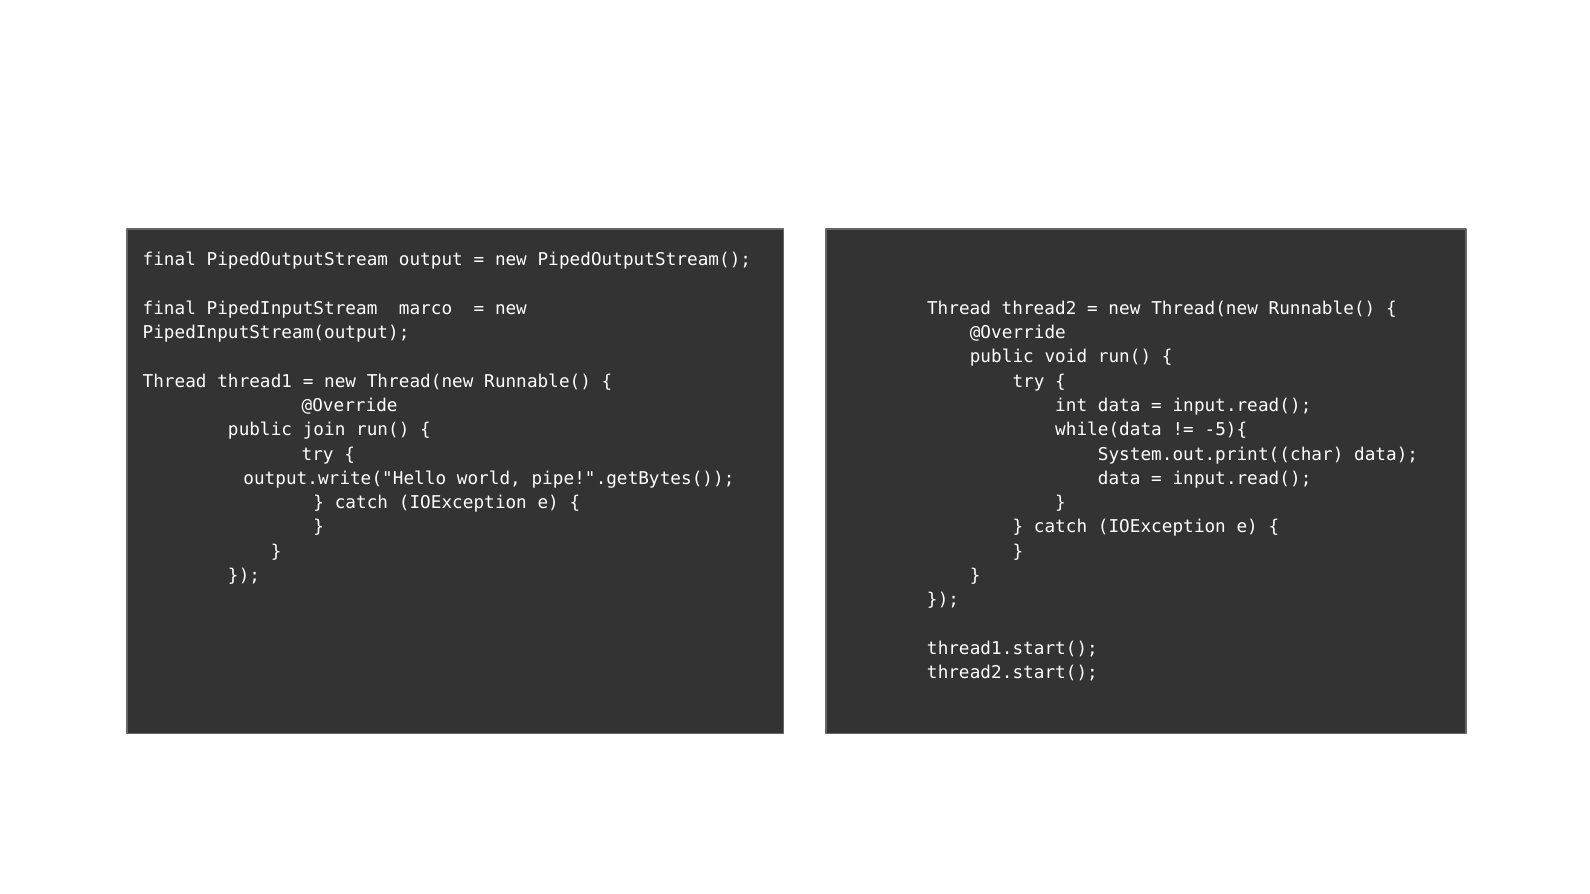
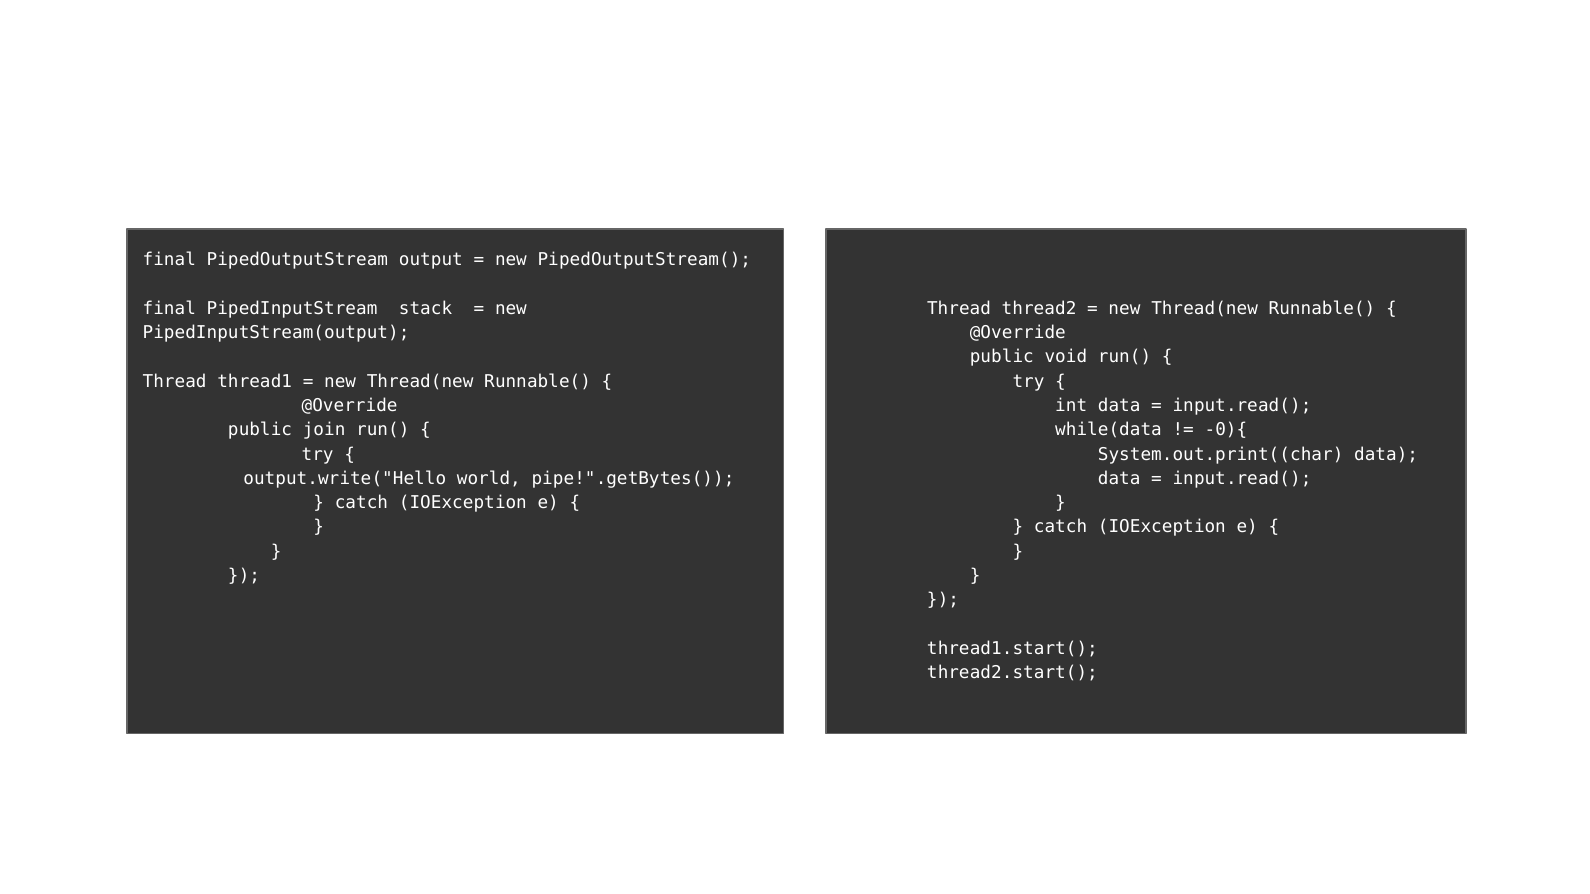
marco: marco -> stack (426, 309)
-5){: -5){ -> -0){ (1226, 430)
